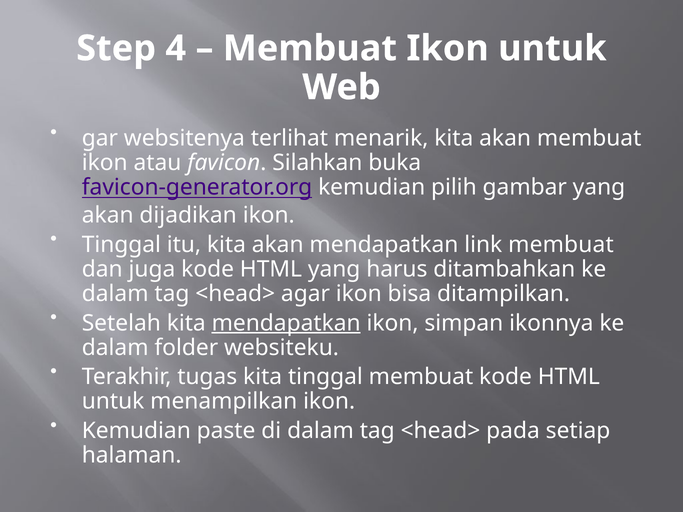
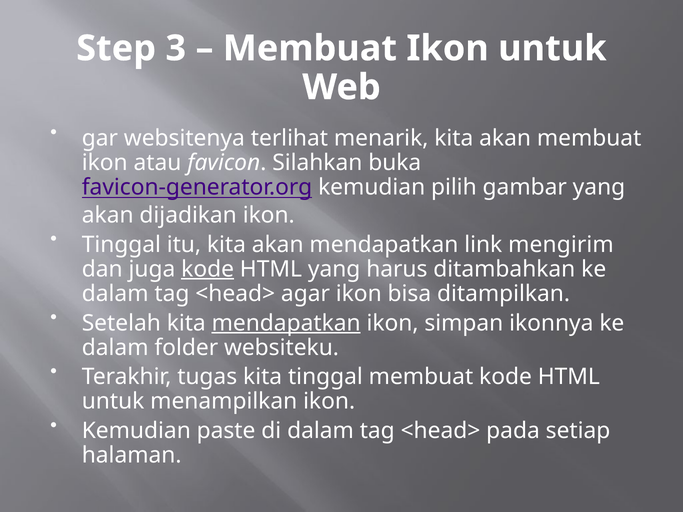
4: 4 -> 3 (176, 48)
link membuat: membuat -> mengirim (561, 245)
kode underline: none -> present (208, 269)
